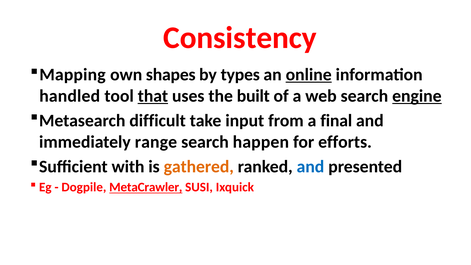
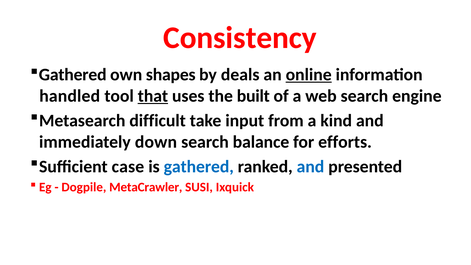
Mapping: Mapping -> Gathered (73, 75)
types: types -> deals (240, 75)
engine underline: present -> none (417, 96)
final: final -> kind (336, 121)
range: range -> down (156, 142)
happen: happen -> balance (261, 142)
with: with -> case (128, 167)
gathered colour: orange -> blue (199, 167)
MetaCrawler underline: present -> none (146, 187)
